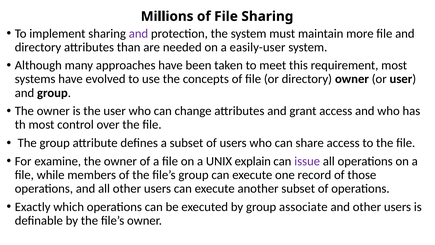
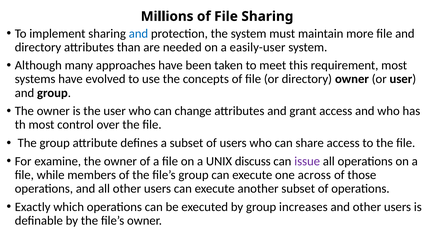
and colour: purple -> blue (138, 33)
explain: explain -> discuss (253, 161)
record: record -> across (314, 175)
associate: associate -> increases (303, 207)
